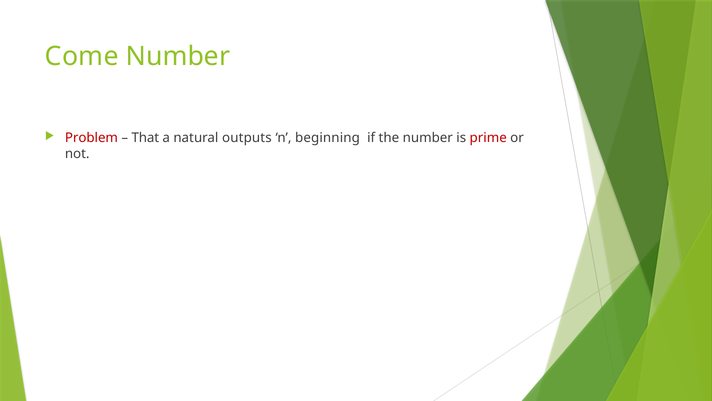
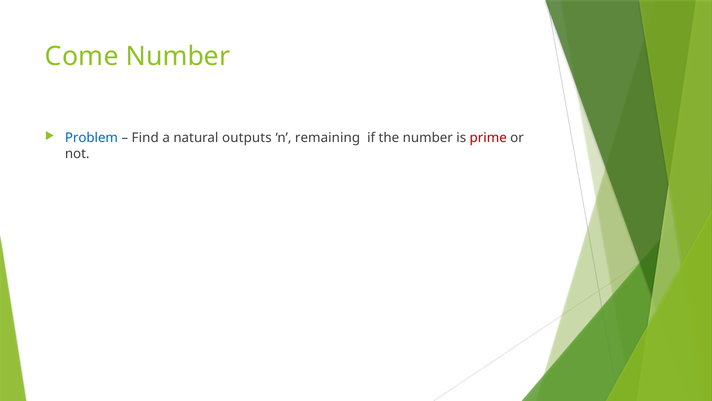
Problem colour: red -> blue (91, 138)
That: That -> Find (145, 138)
beginning: beginning -> remaining (328, 138)
